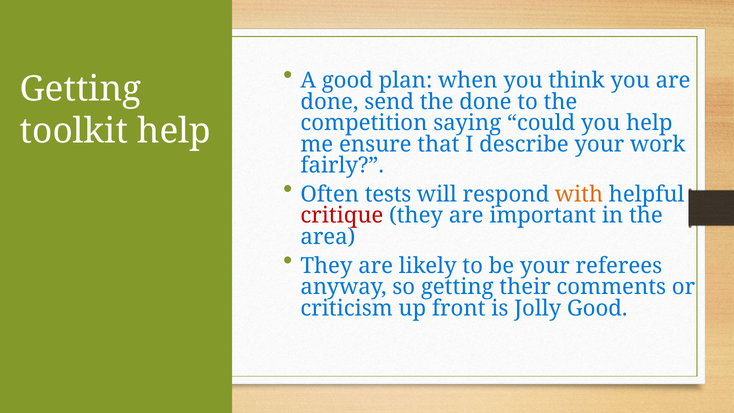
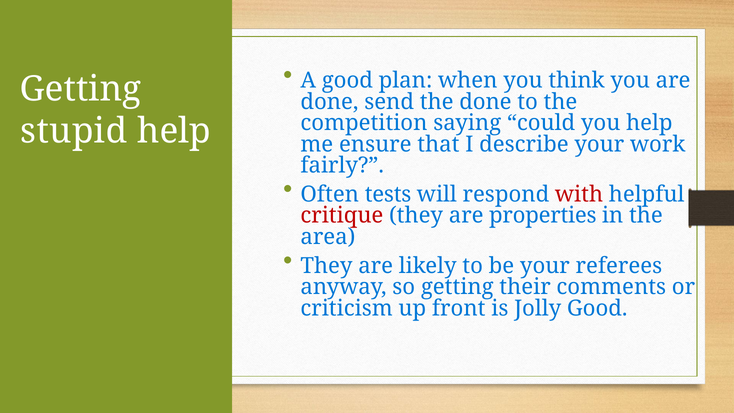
toolkit: toolkit -> stupid (74, 131)
with colour: orange -> red (579, 194)
important: important -> properties (543, 216)
